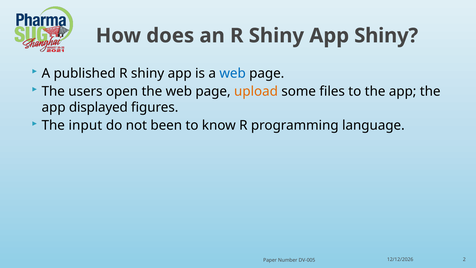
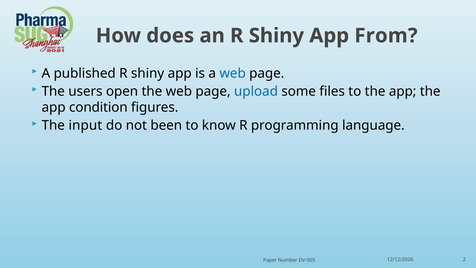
App Shiny: Shiny -> From (386, 36)
upload colour: orange -> blue (256, 91)
displayed: displayed -> condition (98, 107)
